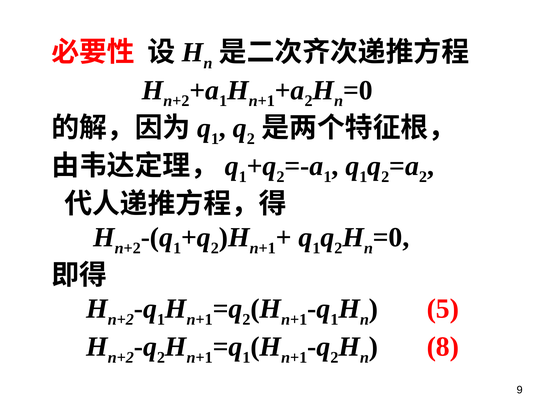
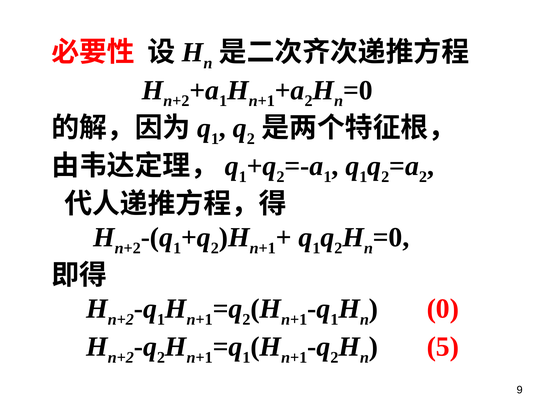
5: 5 -> 0 (443, 309)
8: 8 -> 5 (443, 347)
